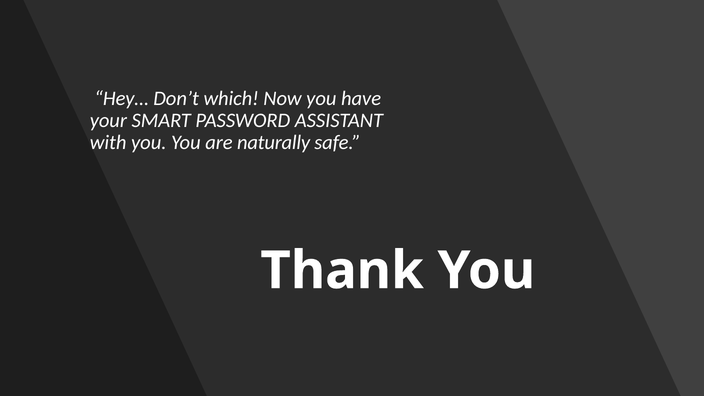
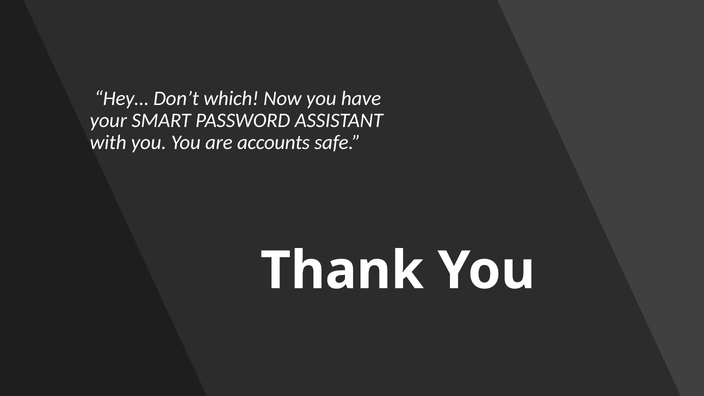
naturally: naturally -> accounts (274, 143)
